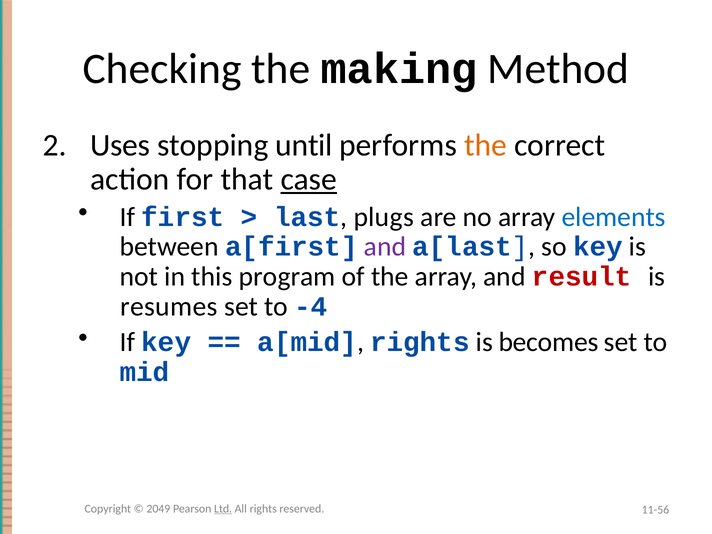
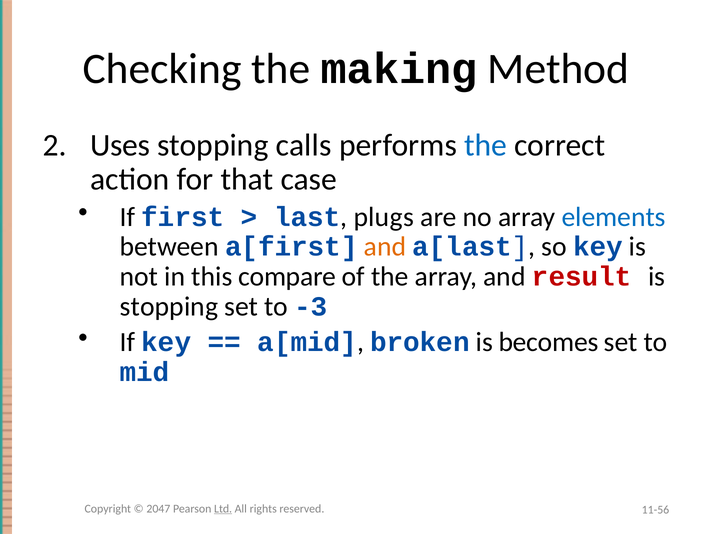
until: until -> calls (304, 145)
the colour: orange -> blue (486, 145)
case underline: present -> none (309, 179)
and colour: purple -> orange (385, 247)
program: program -> compare (287, 277)
resumes: resumes -> stopping (169, 307)
-4: -4 -> -3 (311, 307)
a[mid rights: rights -> broken (420, 342)
2049: 2049 -> 2047 (158, 509)
